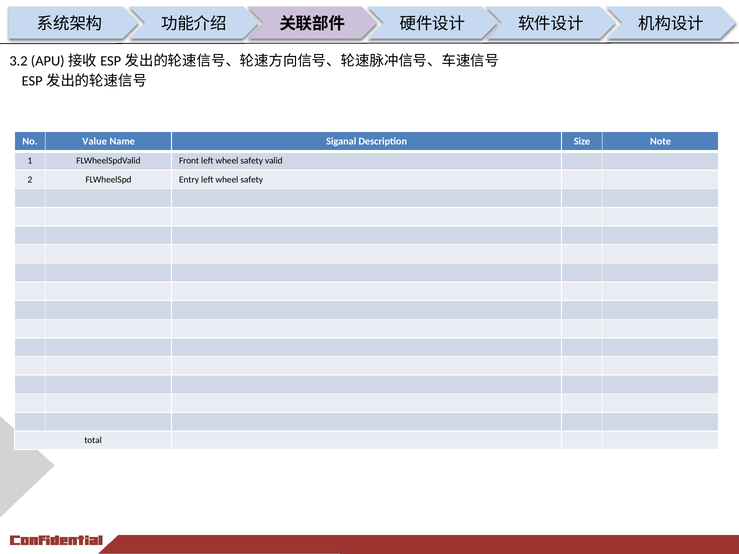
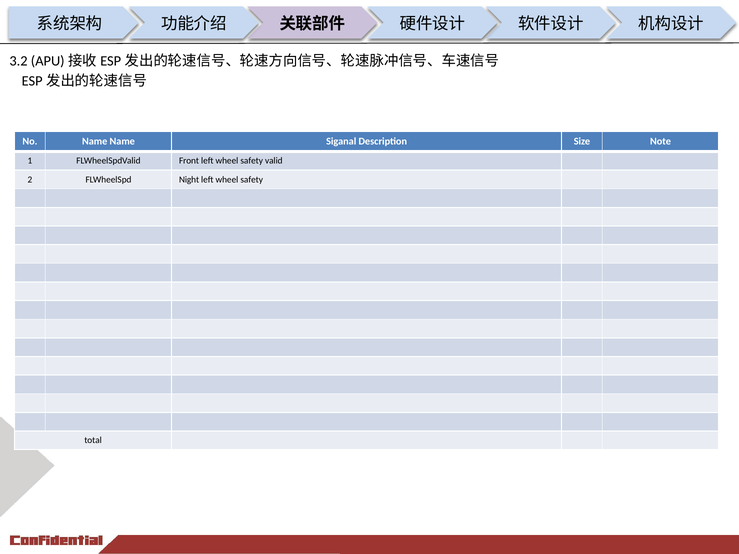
No Value: Value -> Name (95, 142)
Entry: Entry -> Night (189, 180)
